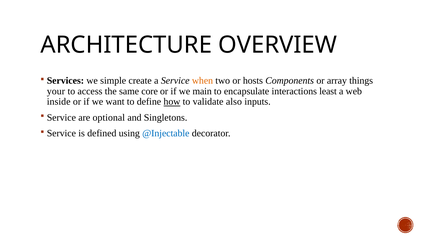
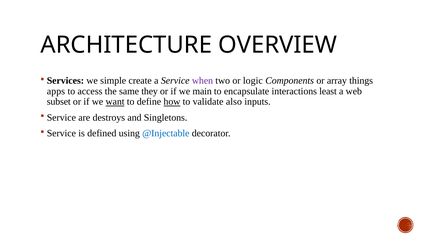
when colour: orange -> purple (202, 81)
hosts: hosts -> logic (253, 81)
your: your -> apps (56, 91)
core: core -> they (150, 91)
inside: inside -> subset (59, 102)
want underline: none -> present (115, 102)
optional: optional -> destroys (109, 118)
